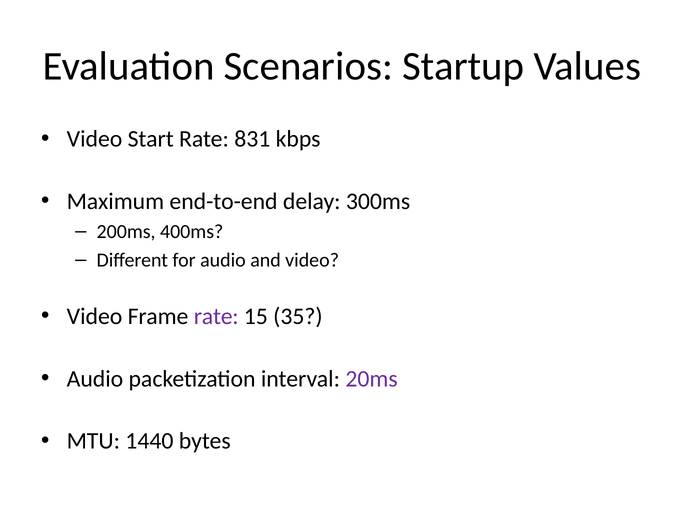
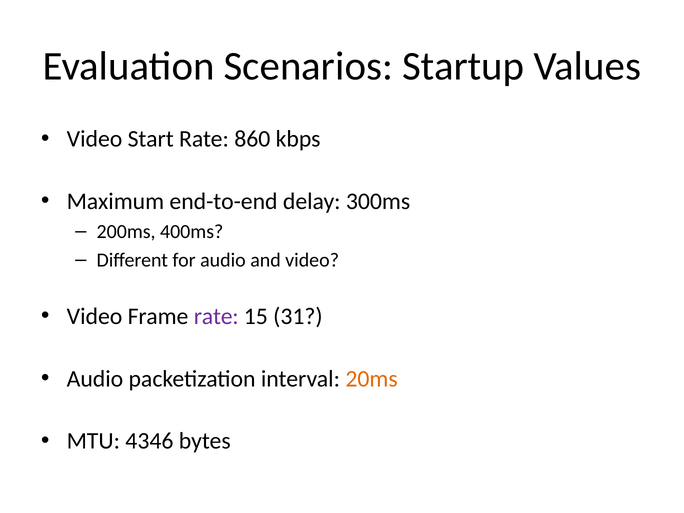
831: 831 -> 860 (252, 139)
35: 35 -> 31 (298, 316)
20ms colour: purple -> orange (372, 379)
1440: 1440 -> 4346 (149, 441)
